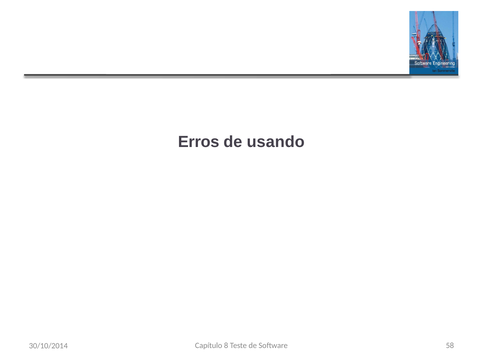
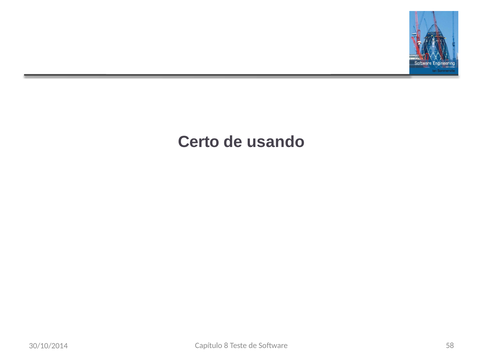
Erros: Erros -> Certo (199, 142)
